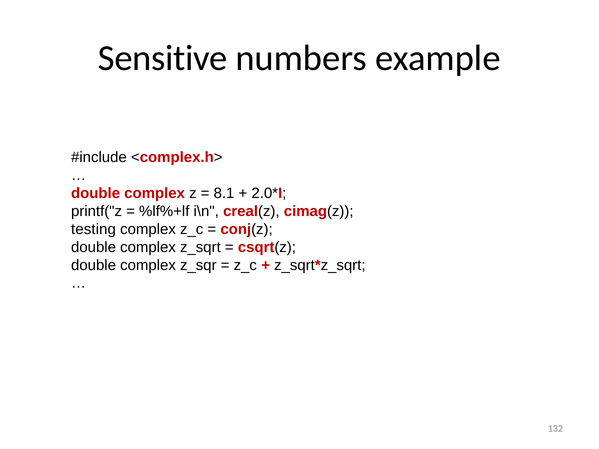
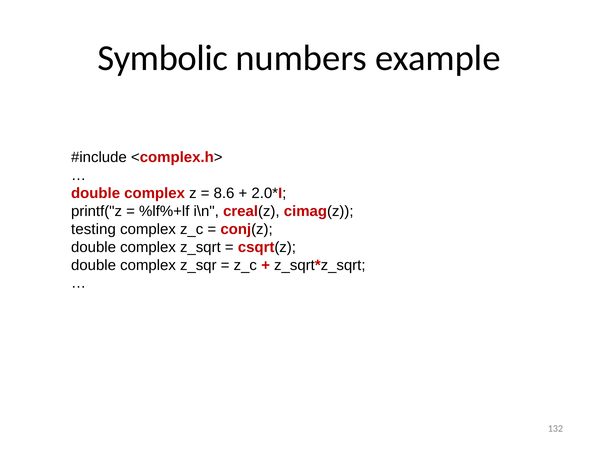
Sensitive: Sensitive -> Symbolic (163, 58)
8.1: 8.1 -> 8.6 (224, 193)
